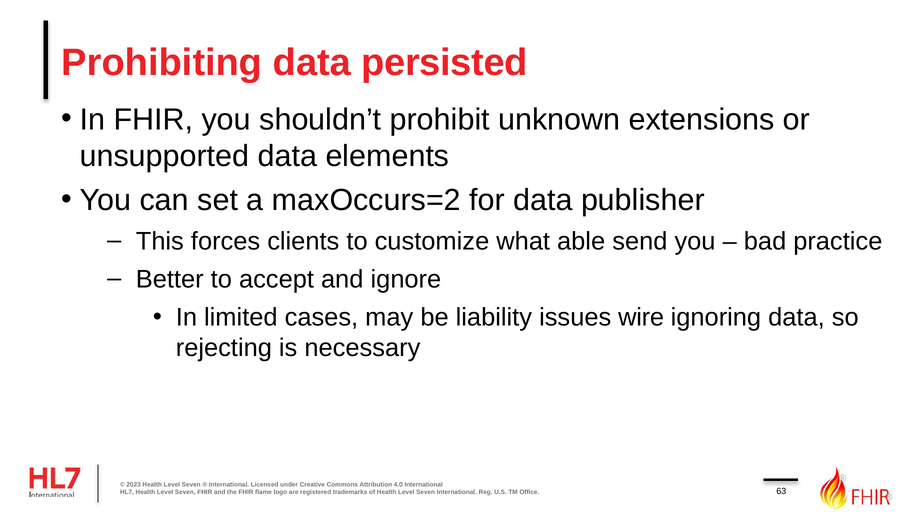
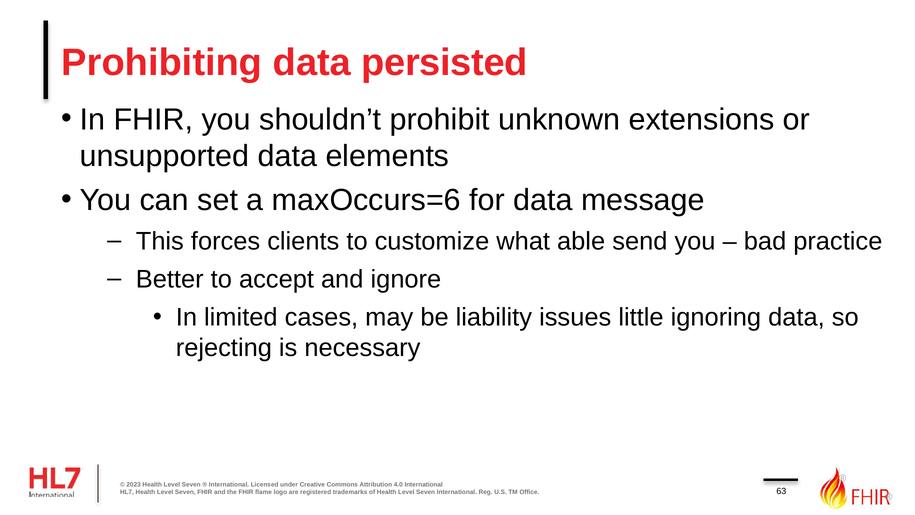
maxOccurs=2: maxOccurs=2 -> maxOccurs=6 (366, 200)
publisher: publisher -> message (643, 200)
wire: wire -> little (641, 317)
